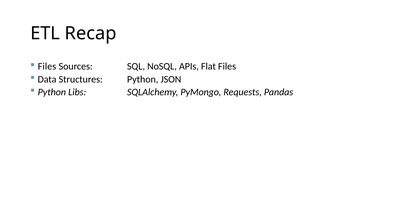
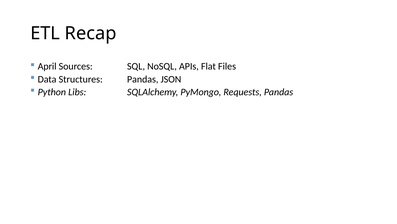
Files: Files -> April (47, 66)
Structures Python: Python -> Pandas (143, 79)
